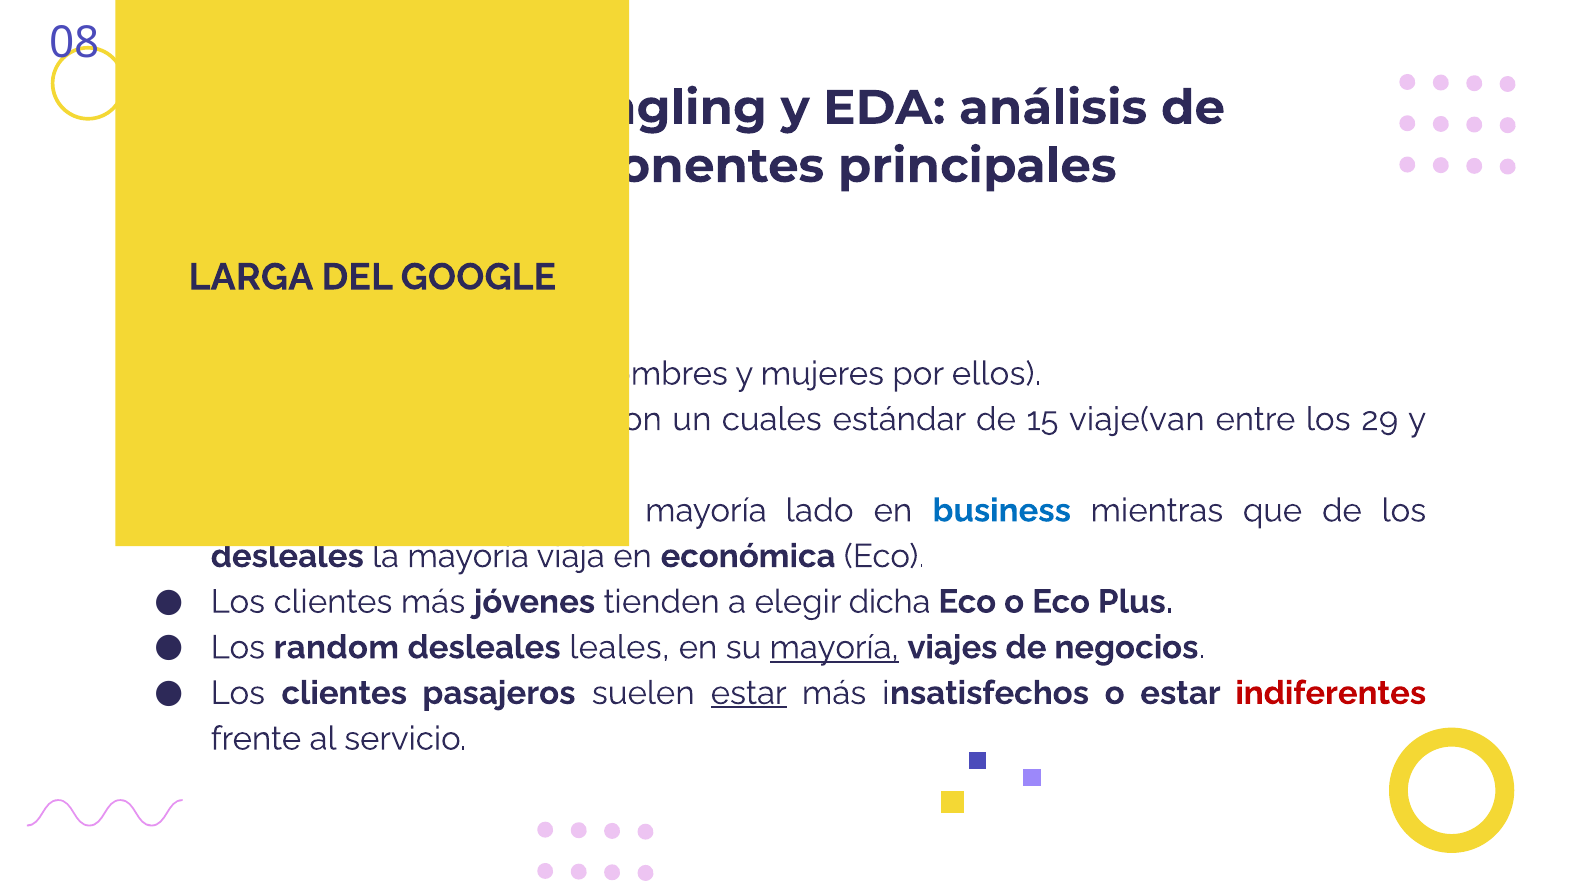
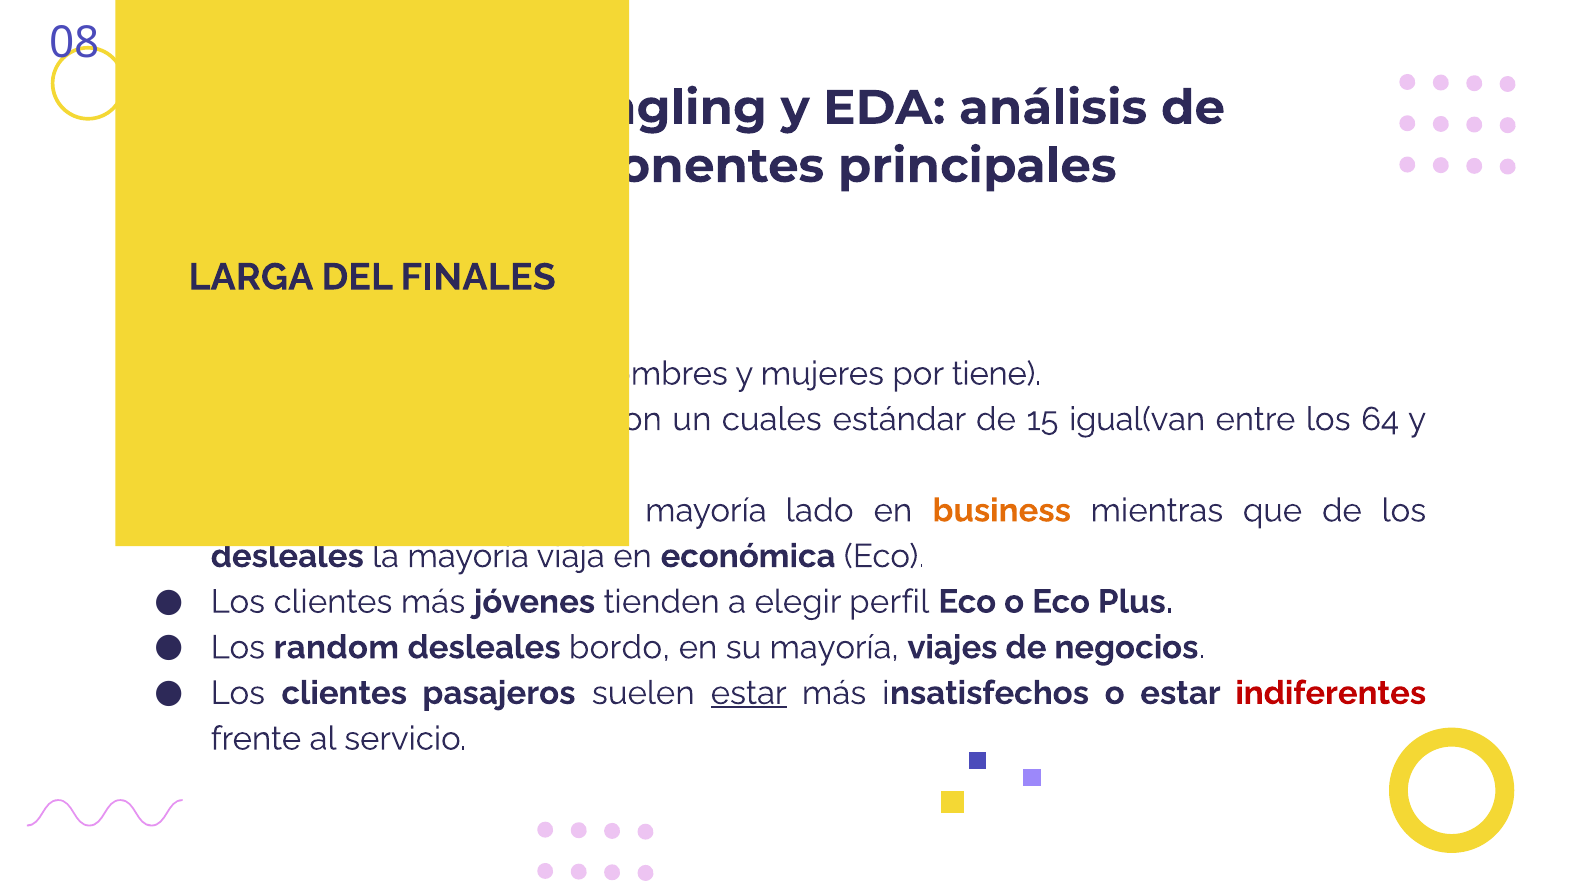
GOOGLE: GOOGLE -> FINALES (478, 277)
ellos: ellos -> tiene (997, 374)
viaje(van: viaje(van -> igual(van (1137, 419)
29: 29 -> 64 (1380, 419)
business colour: blue -> orange (1002, 510)
dicha: dicha -> perfil (889, 602)
desleales leales: leales -> bordo (619, 647)
mayoría underline: present -> none (834, 647)
